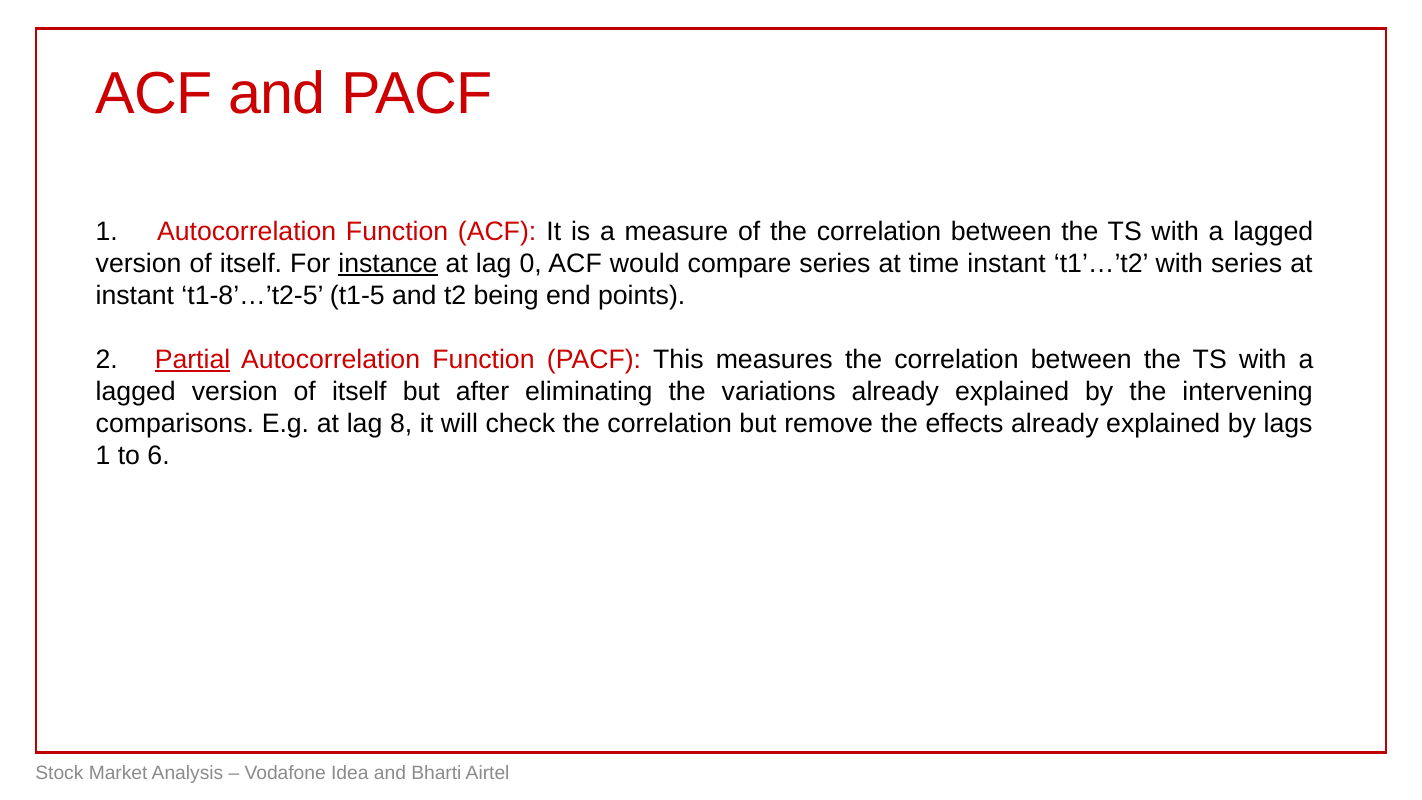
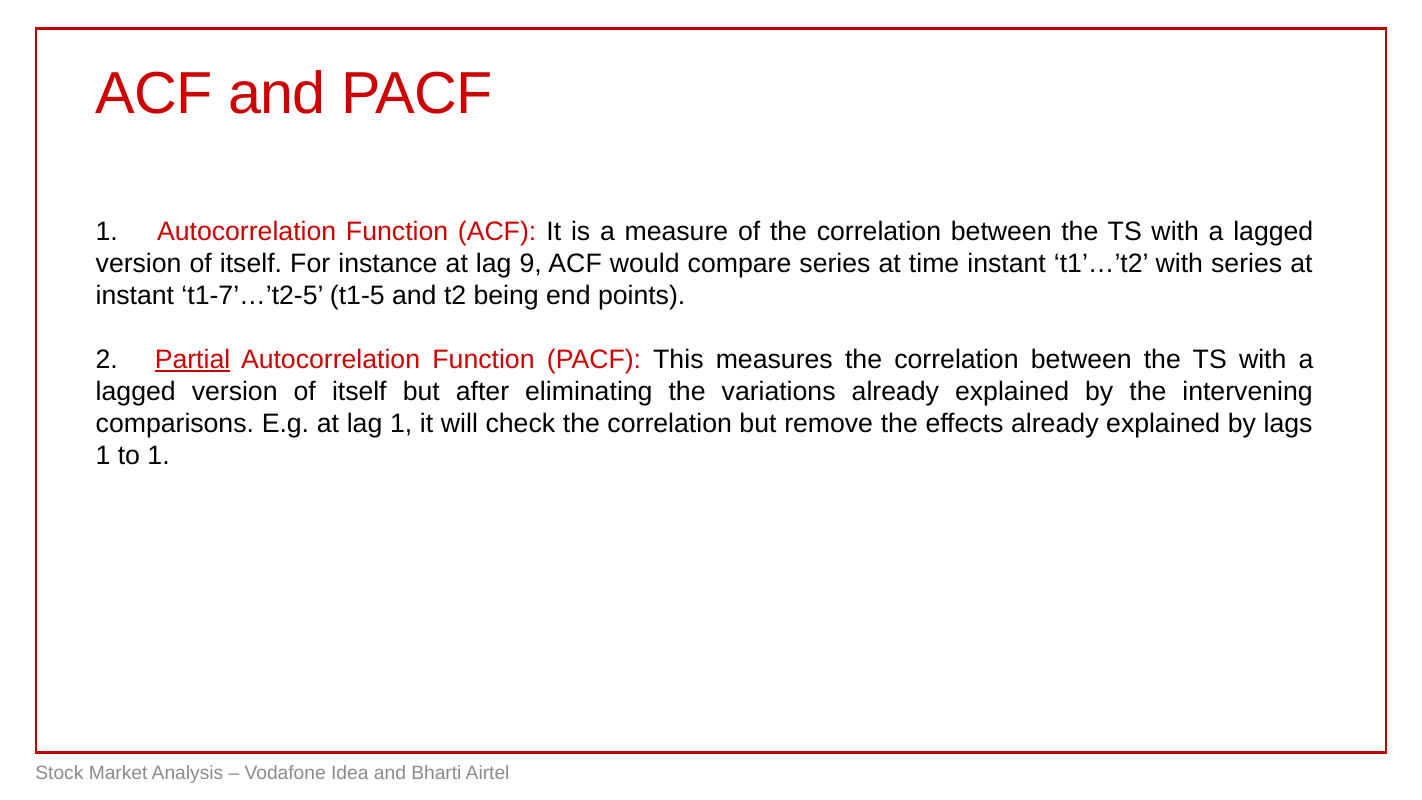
instance underline: present -> none (388, 263)
0: 0 -> 9 (531, 263)
t1-8’…’t2-5: t1-8’…’t2-5 -> t1-7’…’t2-5 (253, 295)
lag 8: 8 -> 1 (401, 423)
to 6: 6 -> 1 (159, 455)
